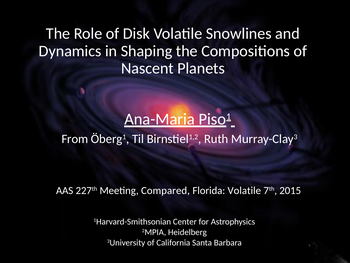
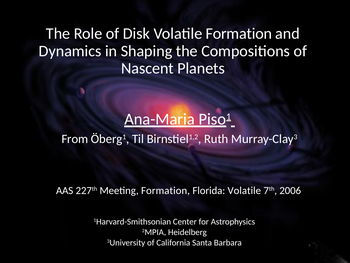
Volatile Snowlines: Snowlines -> Formation (239, 34)
Meeting Compared: Compared -> Formation (165, 190)
2015: 2015 -> 2006 (290, 190)
